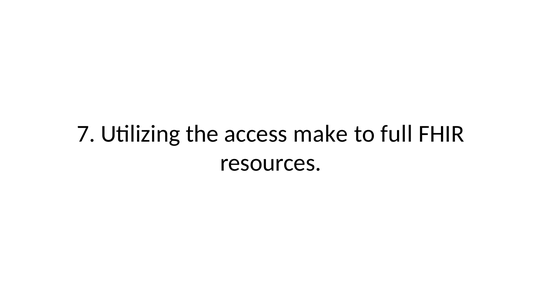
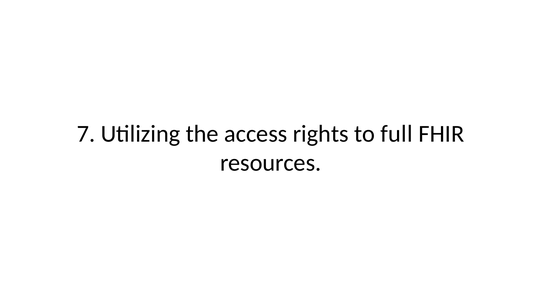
make: make -> rights (321, 134)
